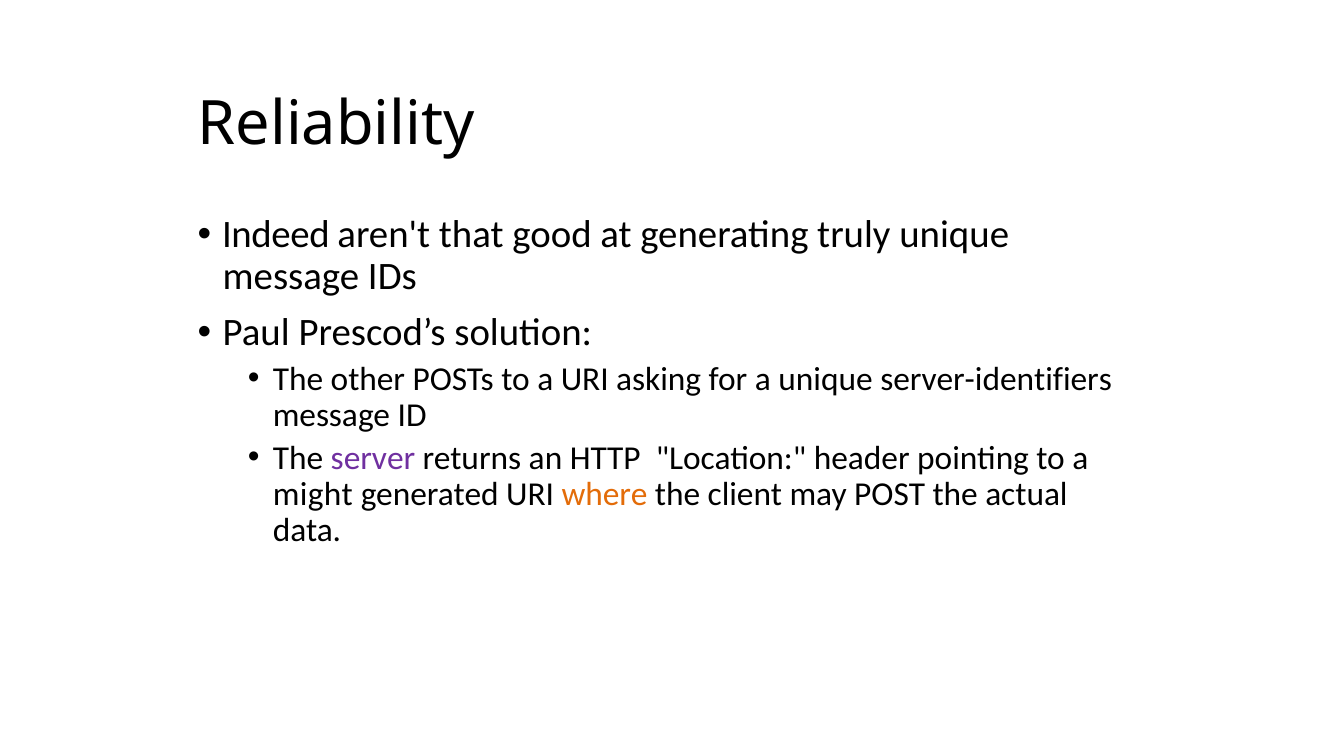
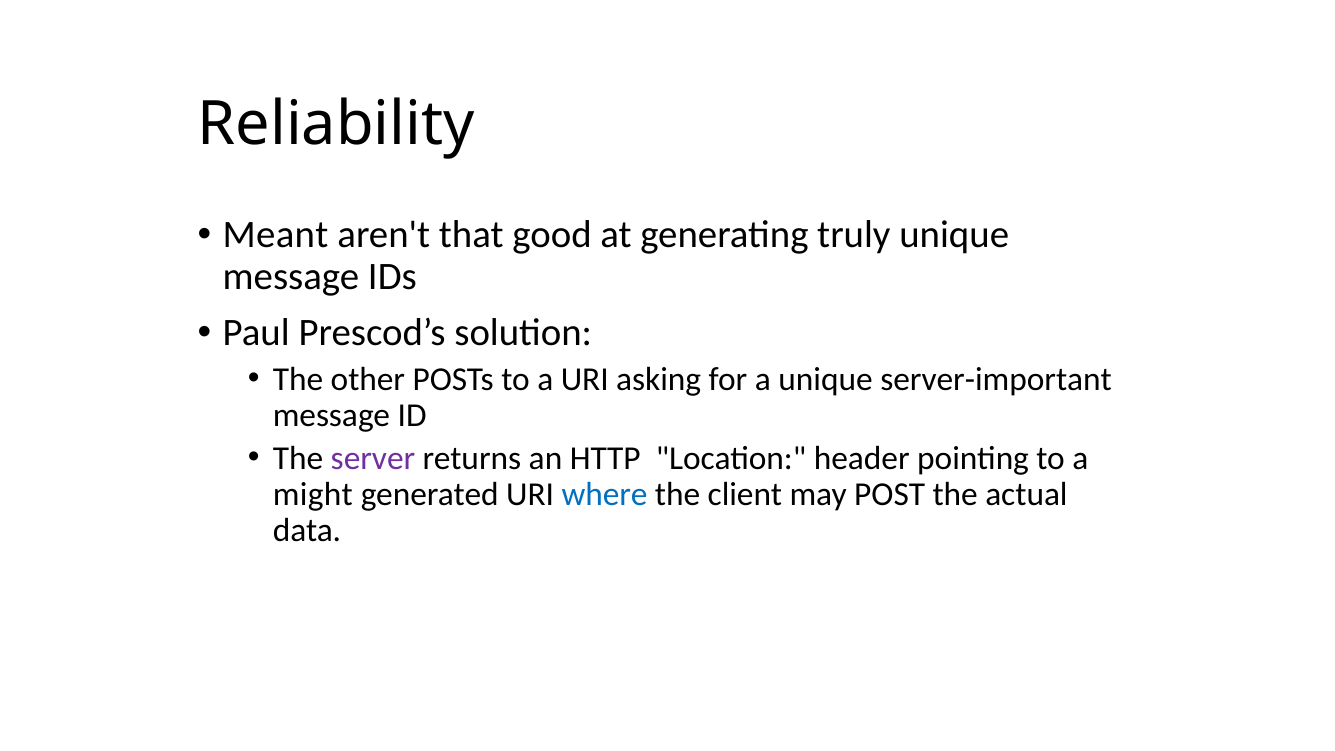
Indeed: Indeed -> Meant (276, 235)
server-identifiers: server-identifiers -> server-important (996, 379)
where colour: orange -> blue (605, 494)
